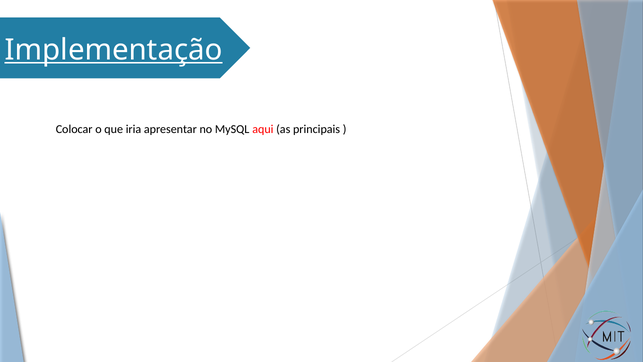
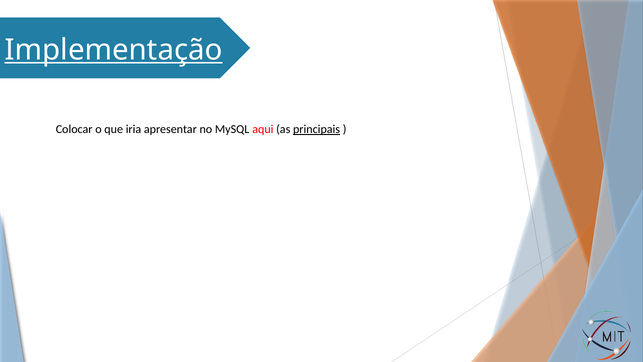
principais underline: none -> present (317, 129)
